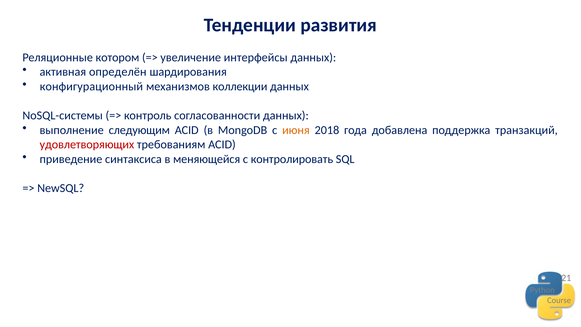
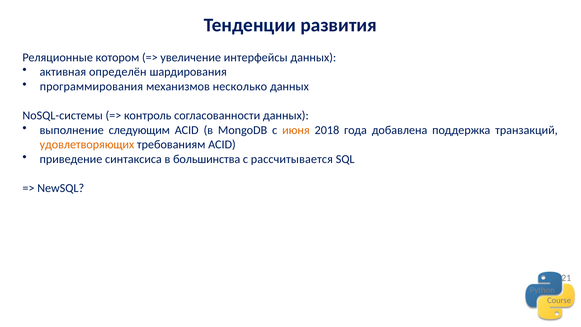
конфигурационный: конфигурационный -> программирования (91, 86)
коллекции: коллекции -> несколько (240, 86)
удовлетворяющих colour: red -> orange (87, 145)
меняющейся: меняющейся -> большинства (207, 159)
контролировать: контролировать -> рассчитывается (292, 159)
